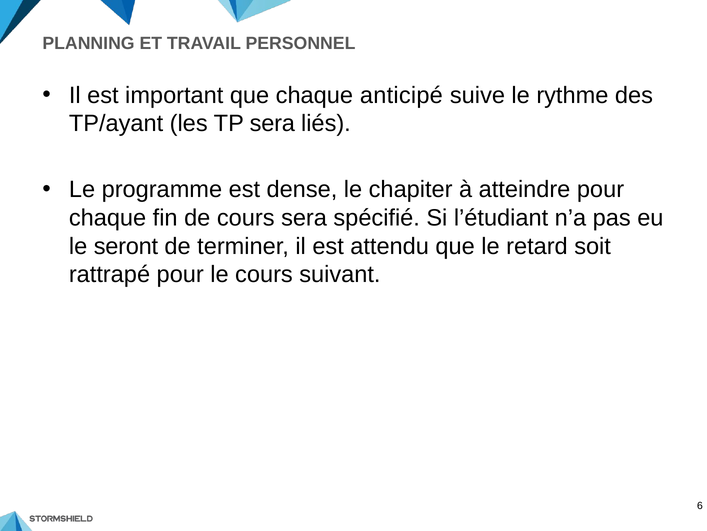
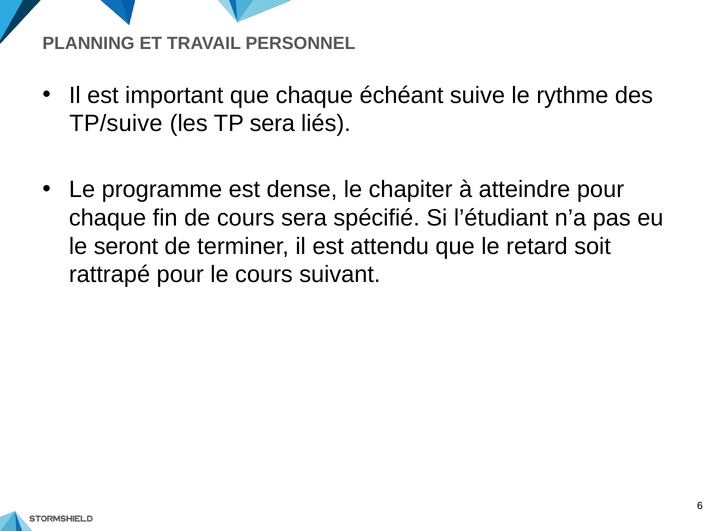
anticipé: anticipé -> échéant (402, 95)
TP/ayant: TP/ayant -> TP/suive (116, 123)
